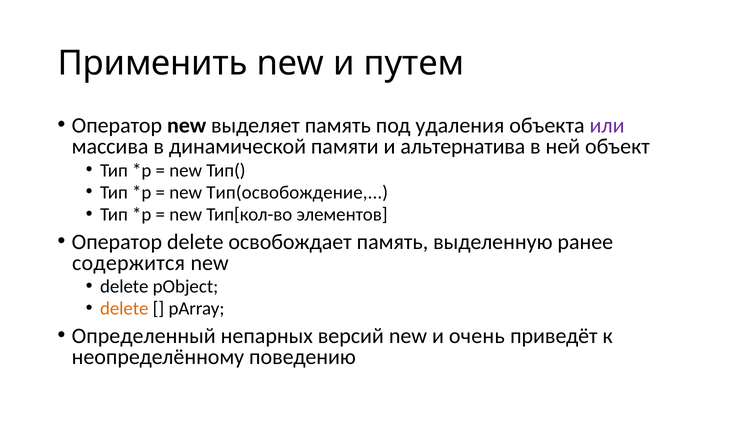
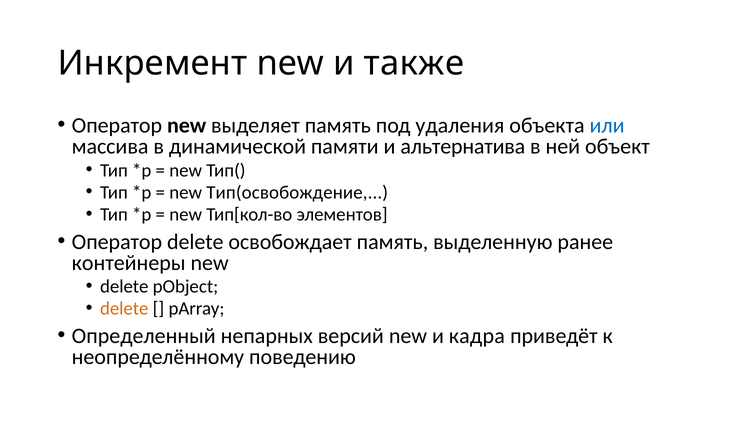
Применить: Применить -> Инкремент (152, 63)
путем: путем -> также (414, 63)
или colour: purple -> blue (607, 125)
содержится: содержится -> контейнеры (129, 263)
очень: очень -> кадра (477, 336)
